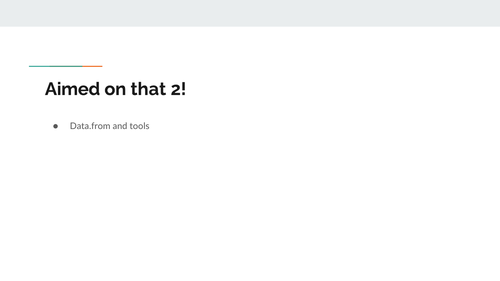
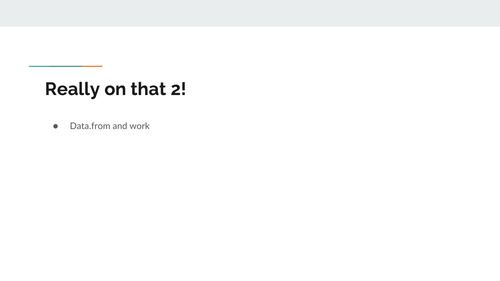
Aimed: Aimed -> Really (72, 89)
tools: tools -> work (140, 126)
